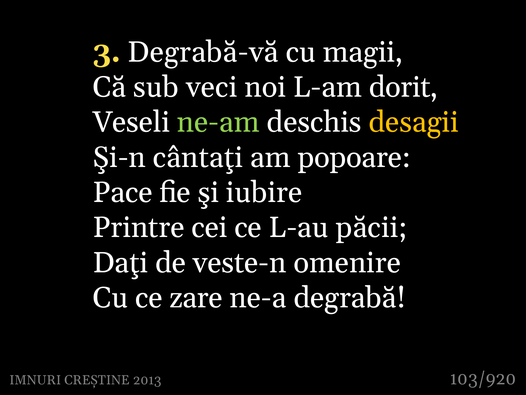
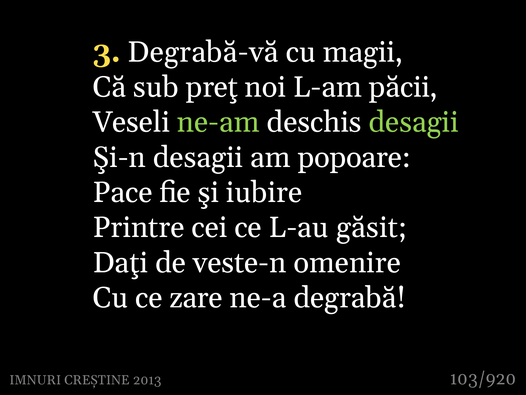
veci: veci -> preţ (212, 87)
dorit: dorit -> păcii (403, 87)
desagii colour: yellow -> light green (414, 122)
Şi-n cântaţi: cântaţi -> desagii (198, 157)
păcii: păcii -> găsit (372, 227)
